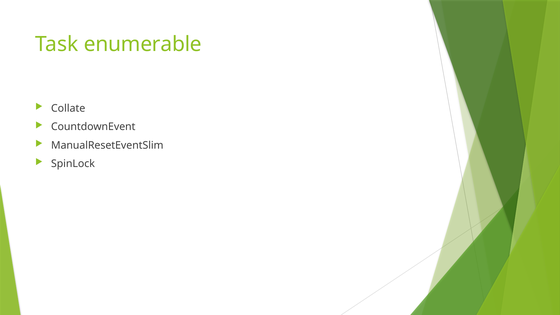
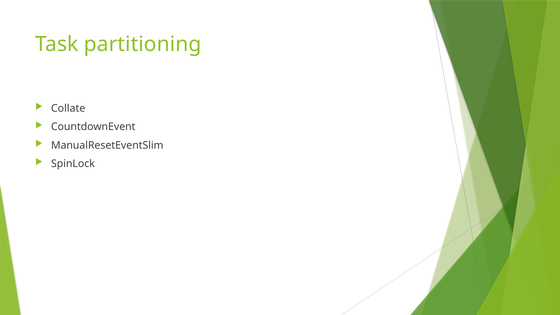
enumerable: enumerable -> partitioning (143, 44)
